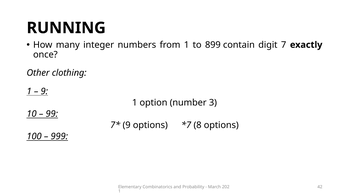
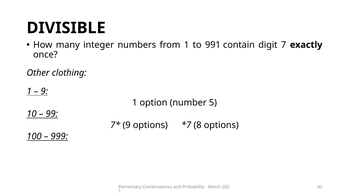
RUNNING: RUNNING -> DIVISIBLE (66, 28)
899: 899 -> 991 (213, 45)
3: 3 -> 5 (213, 103)
